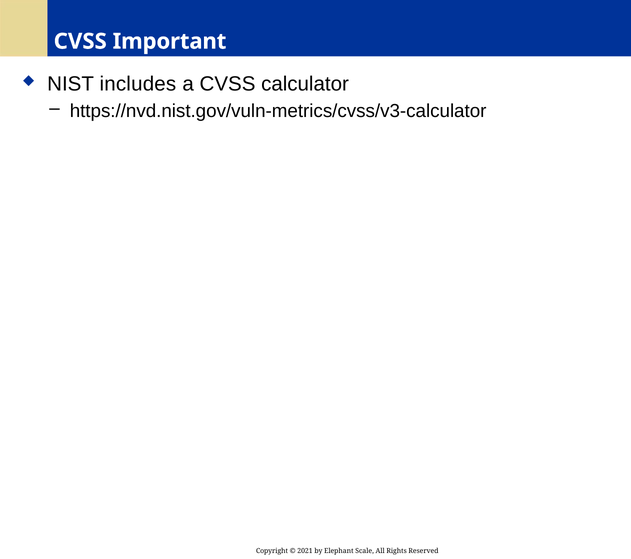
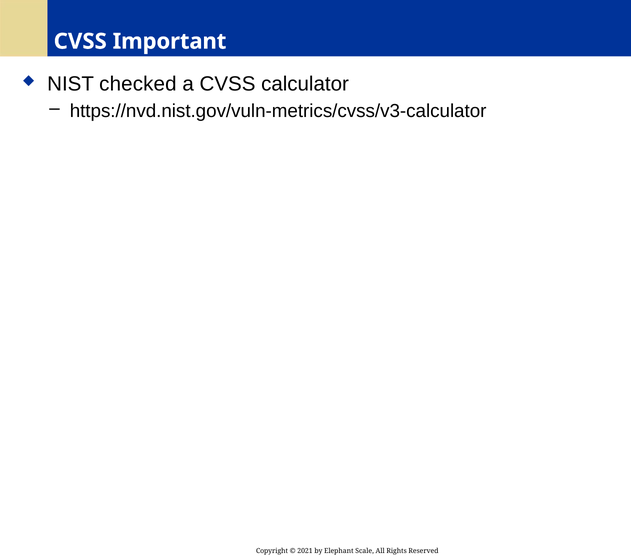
includes: includes -> checked (138, 84)
